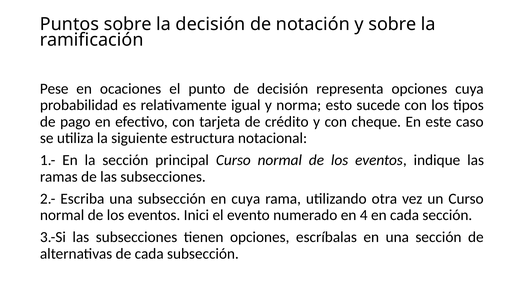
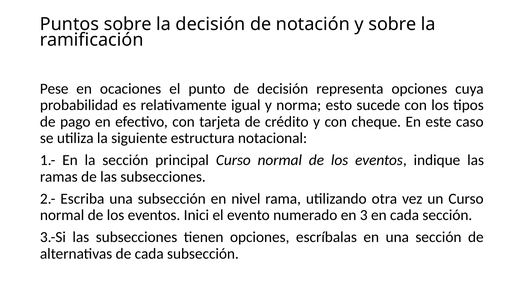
en cuya: cuya -> nivel (246, 199)
4: 4 -> 3 (364, 215)
